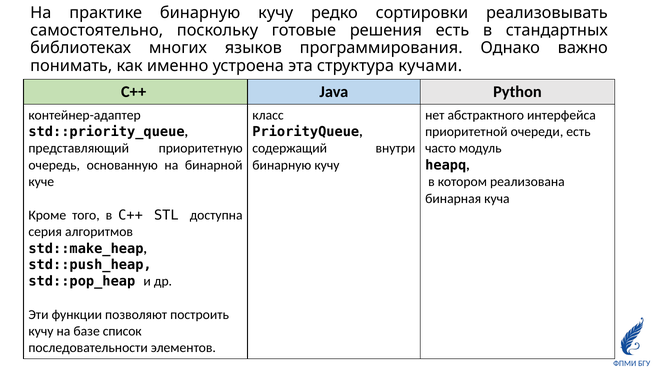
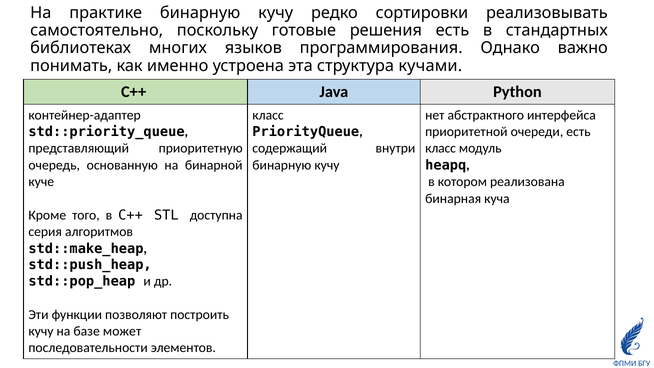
часто: часто -> класс (441, 148)
список: список -> может (122, 331)
